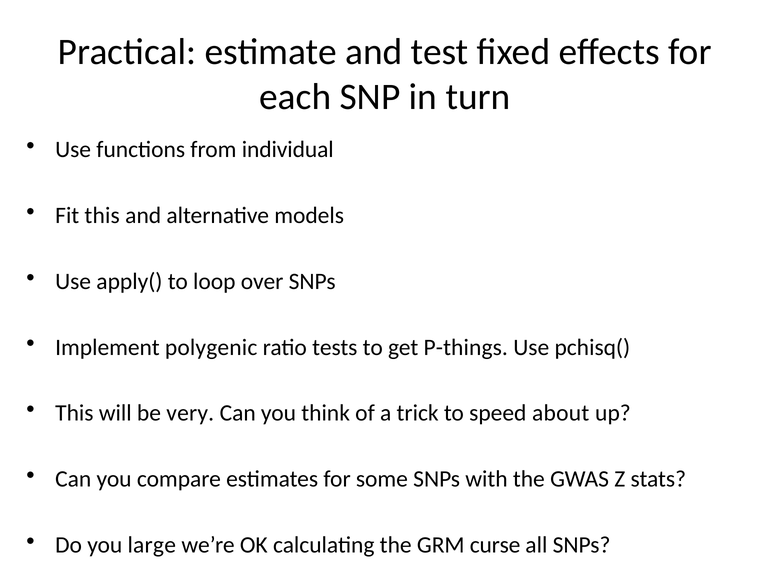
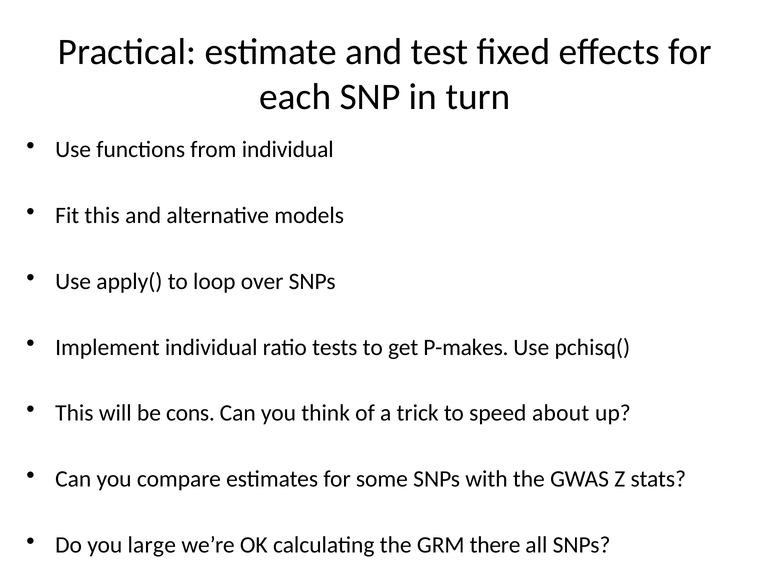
Implement polygenic: polygenic -> individual (211, 348)
P-things: P-things -> P-makes (466, 348)
very: very -> cons (190, 414)
curse: curse -> there (495, 545)
